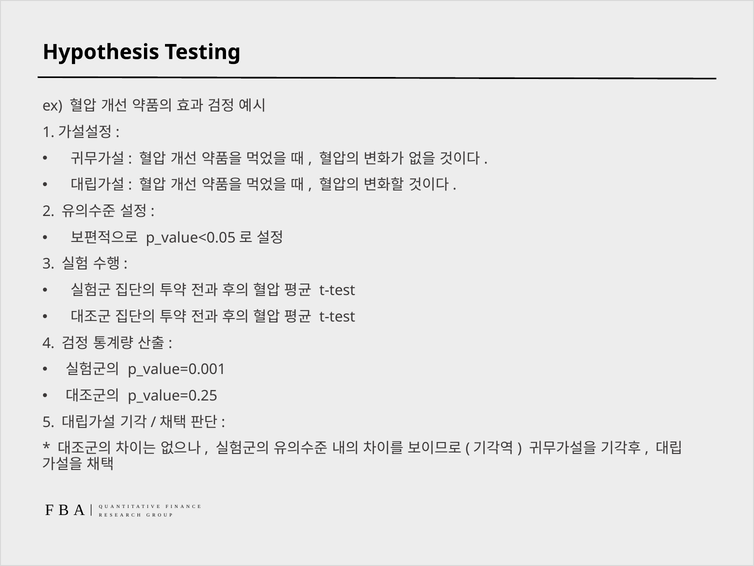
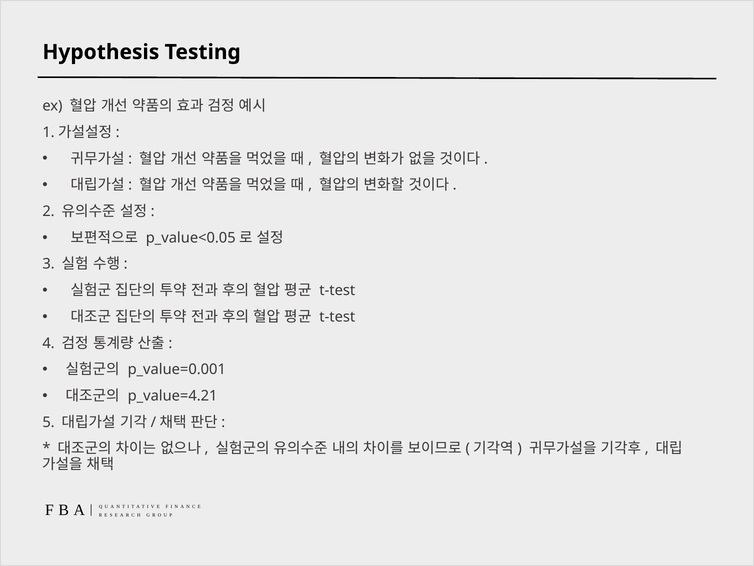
p_value=0.25: p_value=0.25 -> p_value=4.21 (173, 396)
